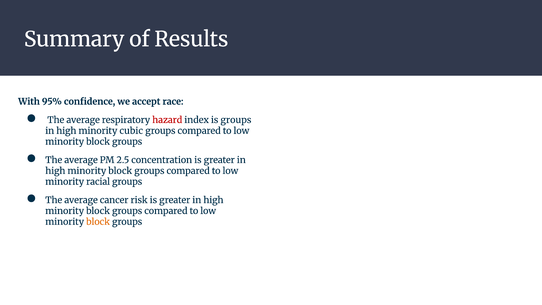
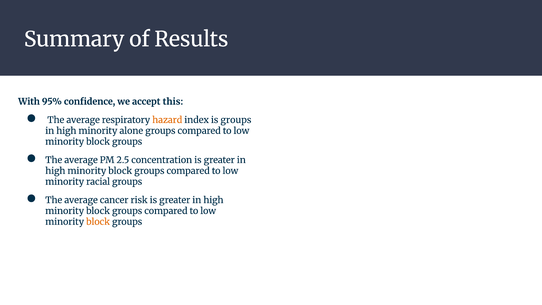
race: race -> this (173, 102)
hazard colour: red -> orange (167, 120)
cubic: cubic -> alone (131, 131)
